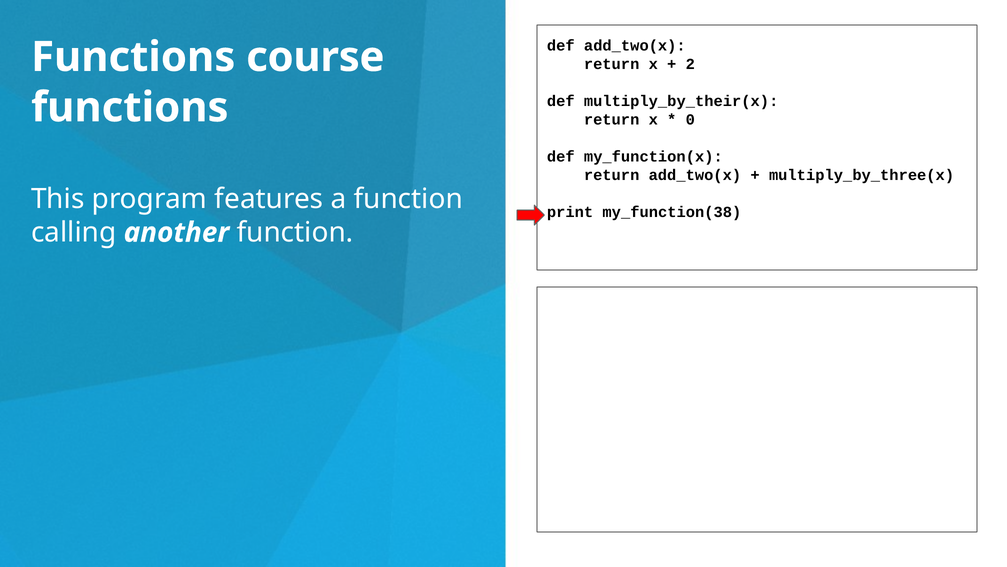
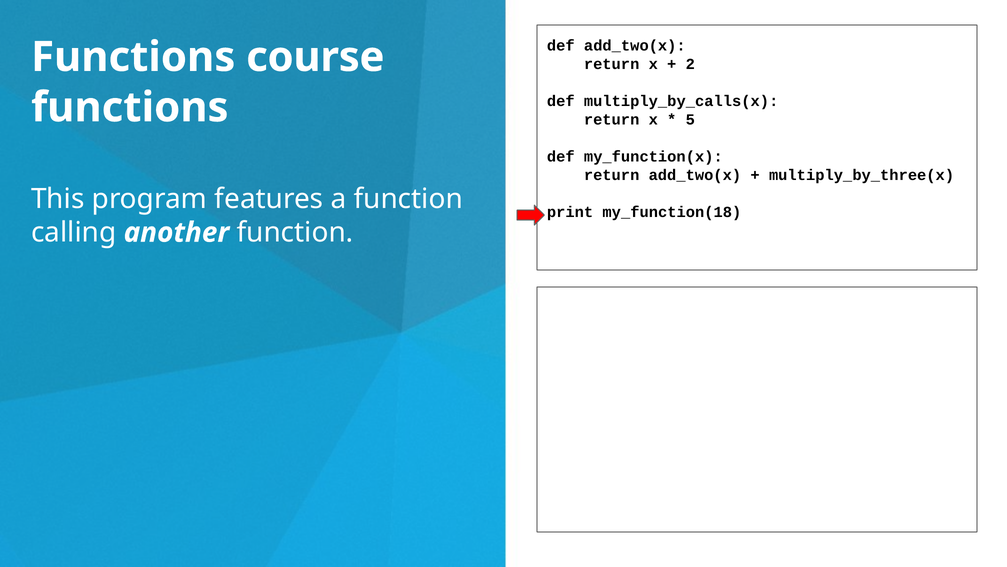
multiply_by_their(x: multiply_by_their(x -> multiply_by_calls(x (681, 101)
0: 0 -> 5 (690, 119)
my_function(38: my_function(38 -> my_function(18 (672, 212)
